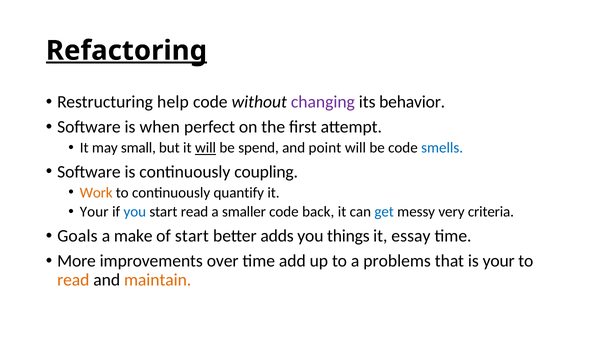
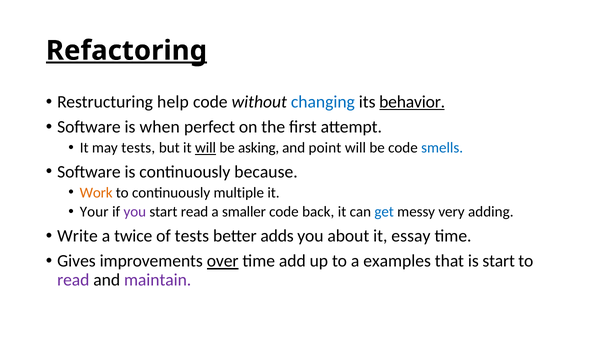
changing colour: purple -> blue (323, 102)
behavior underline: none -> present (412, 102)
may small: small -> tests (138, 148)
spend: spend -> asking (259, 148)
coupling: coupling -> because (266, 172)
quantify: quantify -> multiple (239, 192)
you colour: blue -> purple (135, 212)
criteria: criteria -> adding (491, 212)
Goals: Goals -> Write (77, 236)
make: make -> twice (133, 236)
of start: start -> tests (192, 236)
things: things -> about (348, 236)
More: More -> Gives (76, 261)
over underline: none -> present (223, 261)
problems: problems -> examples (397, 261)
is your: your -> start (499, 261)
read colour: orange -> purple (73, 280)
maintain colour: orange -> purple (158, 280)
